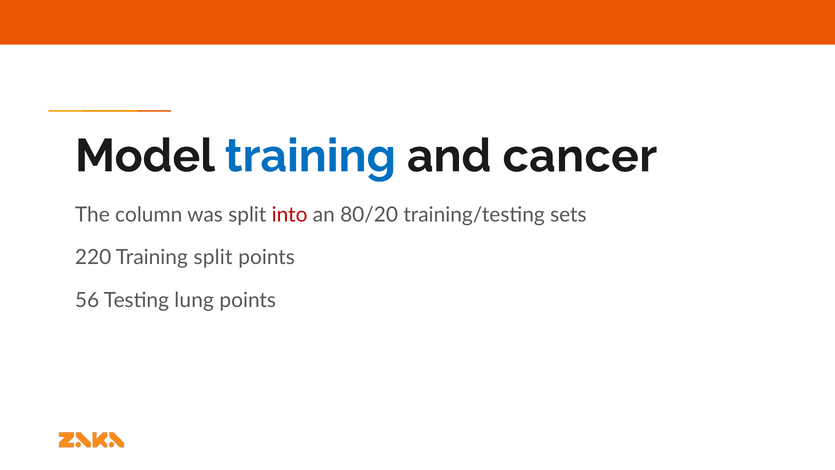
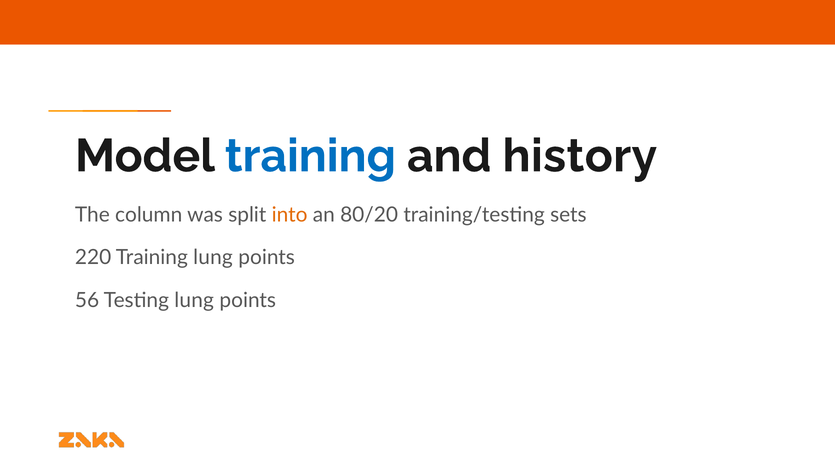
cancer: cancer -> history (580, 156)
into colour: red -> orange (290, 215)
Training split: split -> lung (213, 257)
